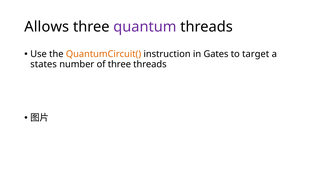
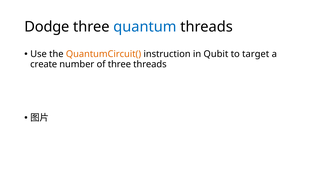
Allows: Allows -> Dodge (47, 27)
quantum colour: purple -> blue (145, 27)
Gates: Gates -> Qubit (216, 54)
states: states -> create (44, 64)
